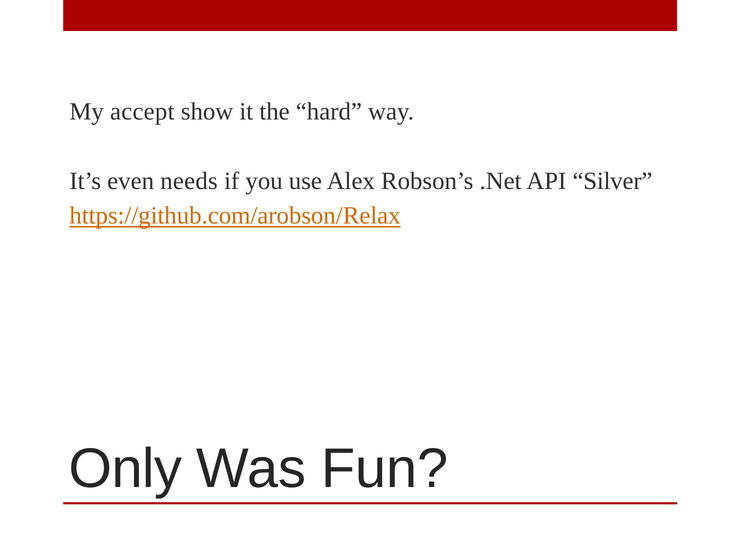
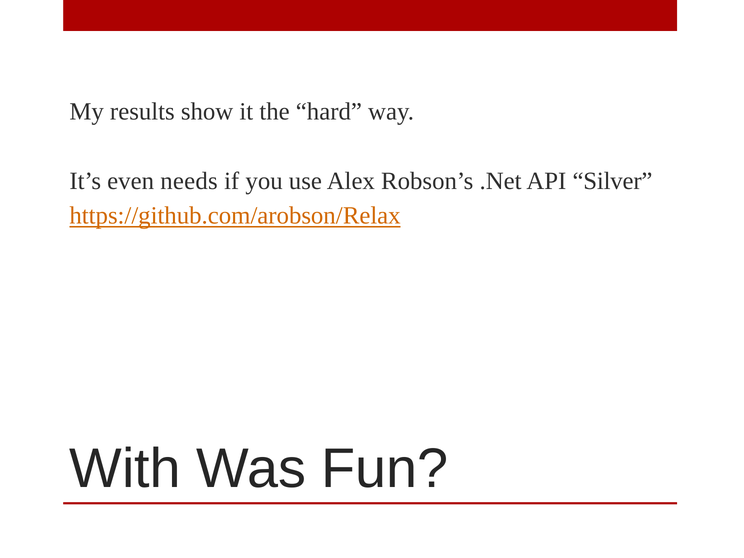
accept: accept -> results (142, 111)
Only: Only -> With (125, 469)
